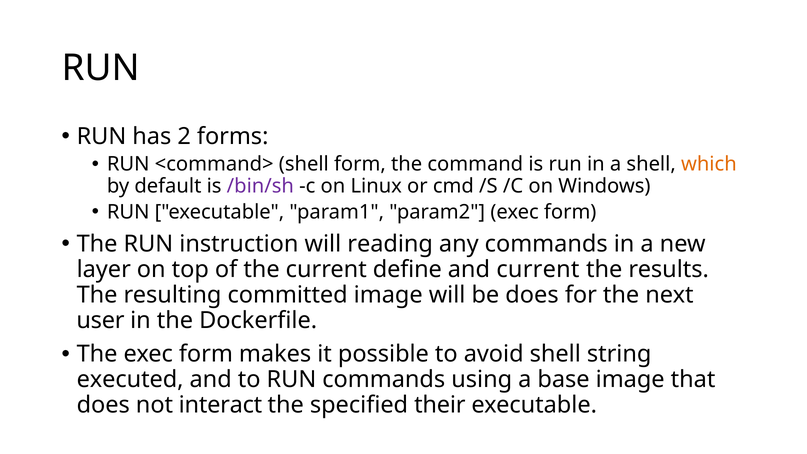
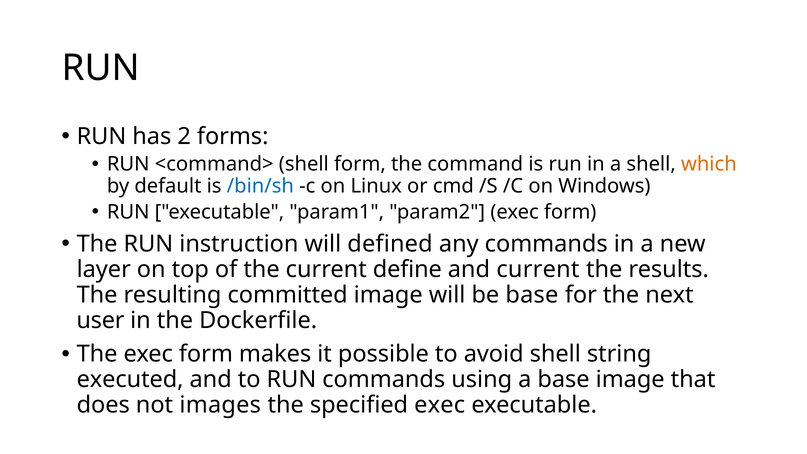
/bin/sh colour: purple -> blue (260, 186)
reading: reading -> defined (390, 244)
be does: does -> base (532, 295)
interact: interact -> images (220, 405)
specified their: their -> exec (440, 405)
